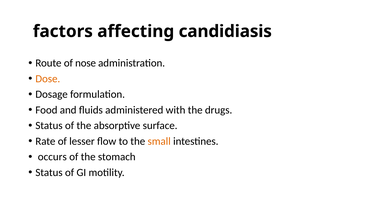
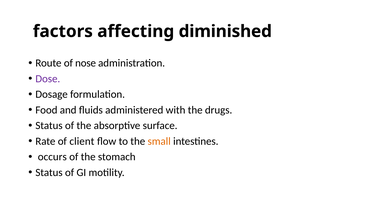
candidiasis: candidiasis -> diminished (225, 31)
Dose colour: orange -> purple (48, 79)
lesser: lesser -> client (82, 141)
